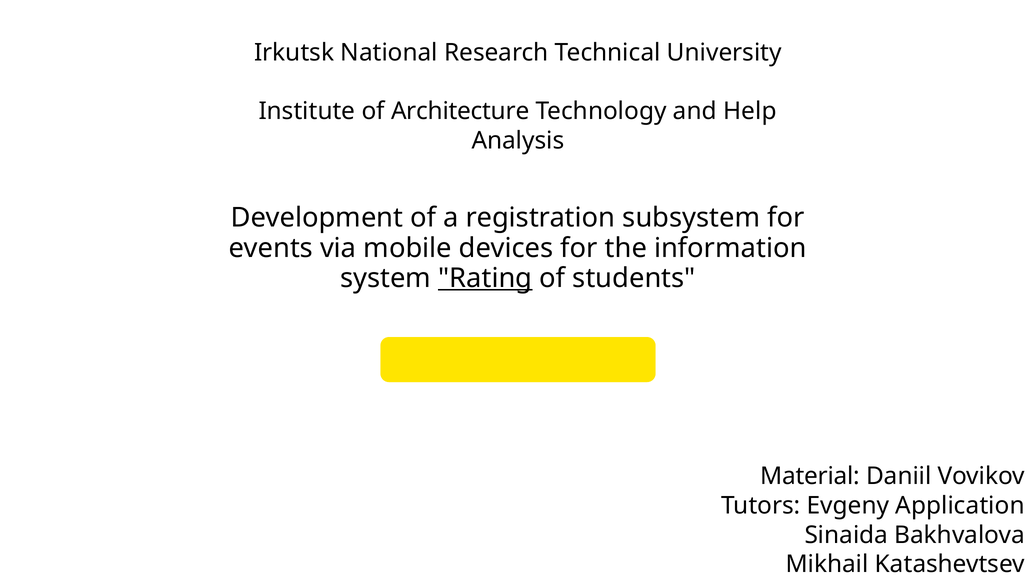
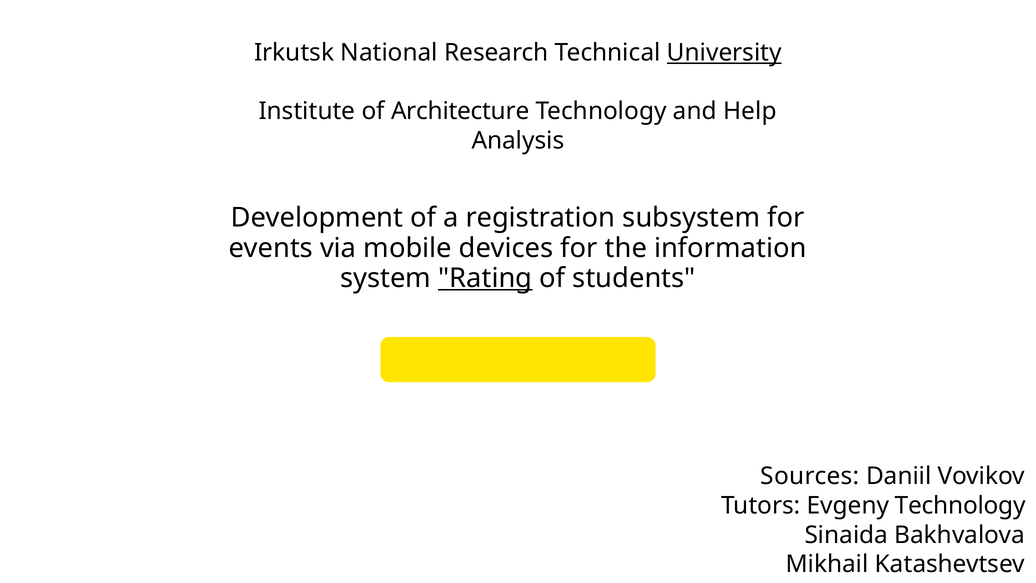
University underline: none -> present (724, 53)
Material: Material -> Sources (810, 476)
Evgeny Application: Application -> Technology (960, 505)
